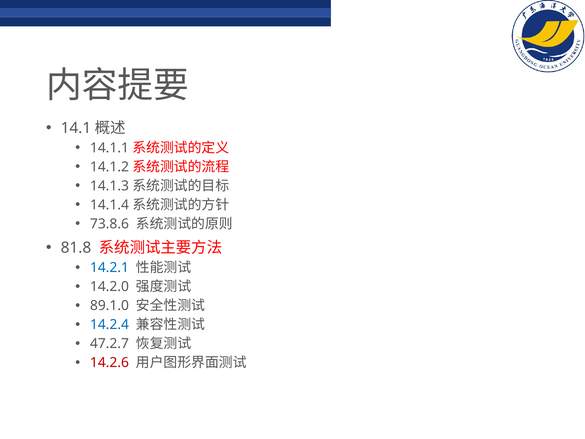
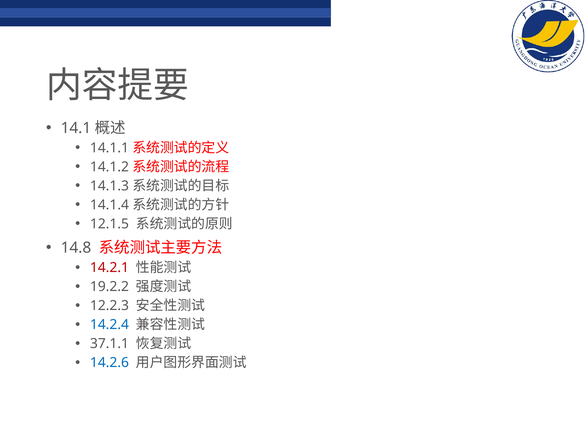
73.8.6: 73.8.6 -> 12.1.5 (109, 224)
81.8: 81.8 -> 14.8 (76, 248)
14.2.1 colour: blue -> red (109, 268)
14.2.0: 14.2.0 -> 19.2.2 (109, 286)
89.1.0: 89.1.0 -> 12.2.3 (109, 305)
47.2.7: 47.2.7 -> 37.1.1 (109, 343)
14.2.6 colour: red -> blue (109, 362)
